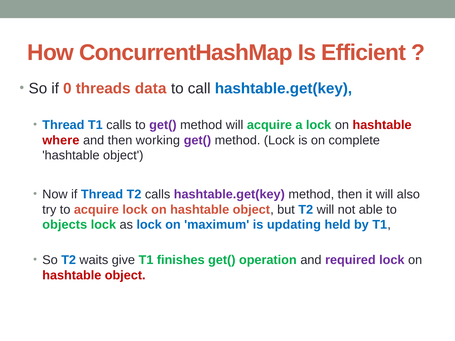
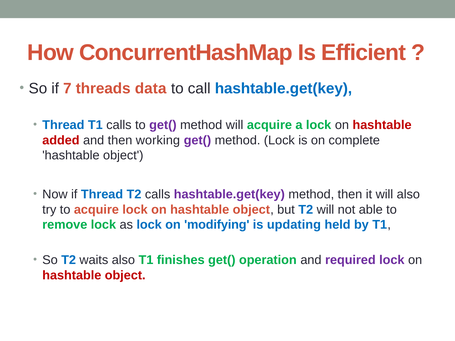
0: 0 -> 7 (67, 88)
where: where -> added (61, 140)
objects: objects -> remove (65, 225)
maximum: maximum -> modifying (217, 225)
waits give: give -> also (123, 260)
